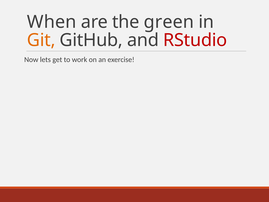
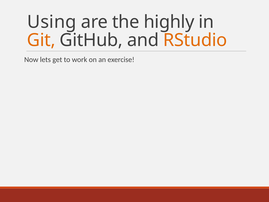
When: When -> Using (52, 22)
green: green -> highly (169, 22)
RStudio colour: red -> orange (195, 40)
